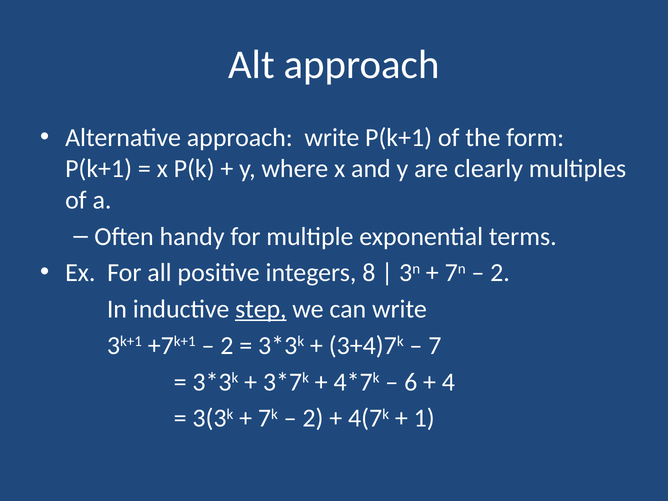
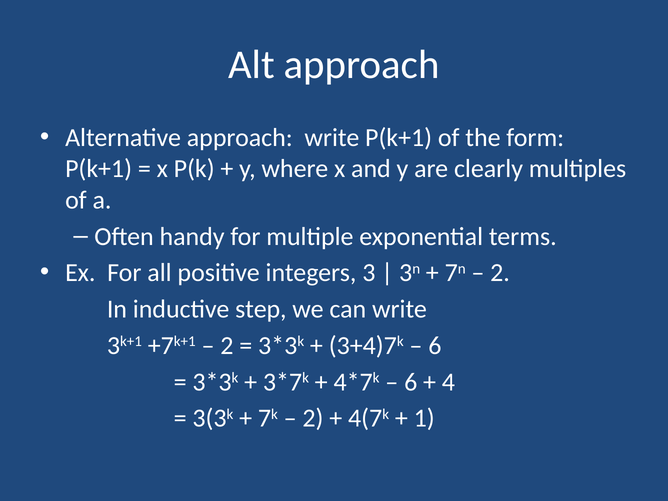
8: 8 -> 3 (369, 273)
step underline: present -> none (261, 309)
7: 7 -> 6 (435, 346)
